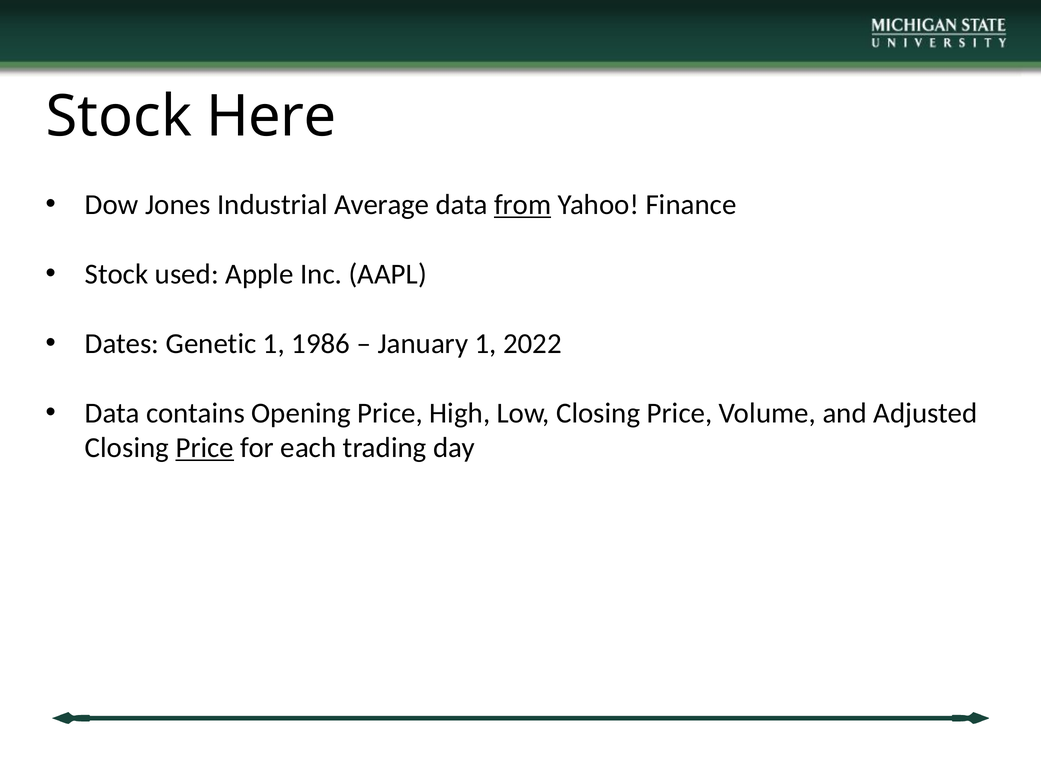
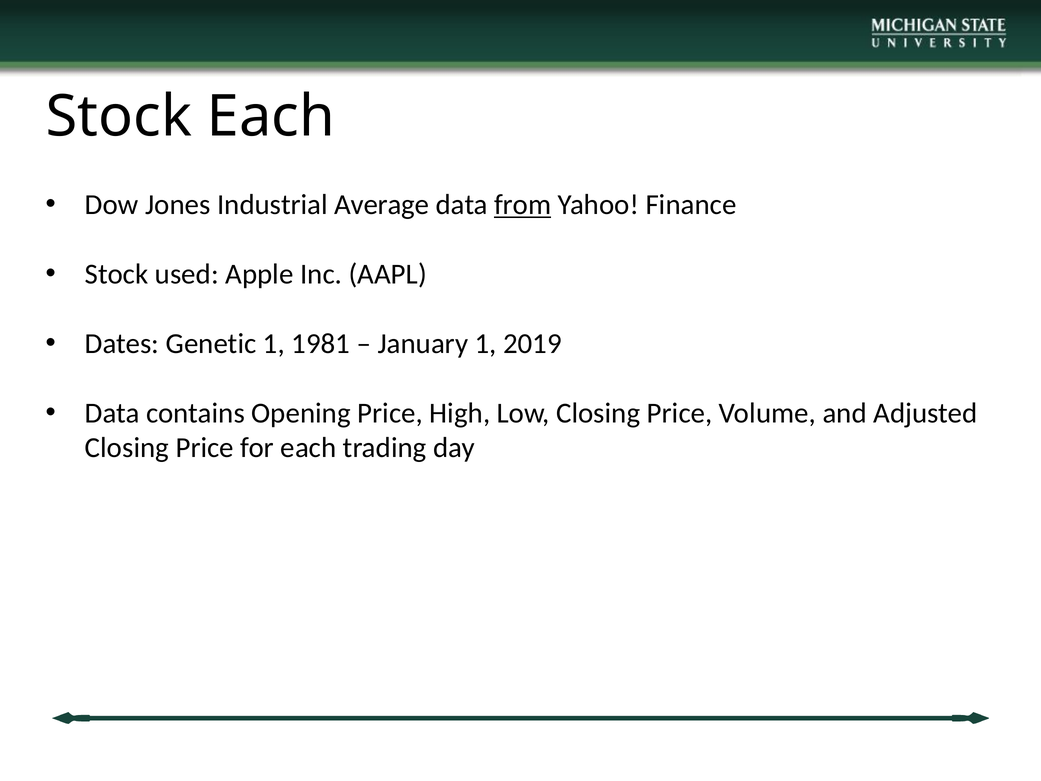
Stock Here: Here -> Each (271, 117)
1986: 1986 -> 1981 (321, 344)
2022: 2022 -> 2019 (532, 344)
Price underline: present -> none (205, 448)
